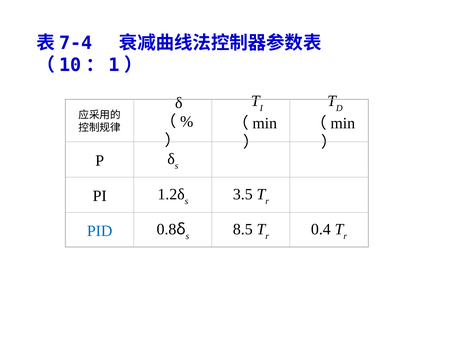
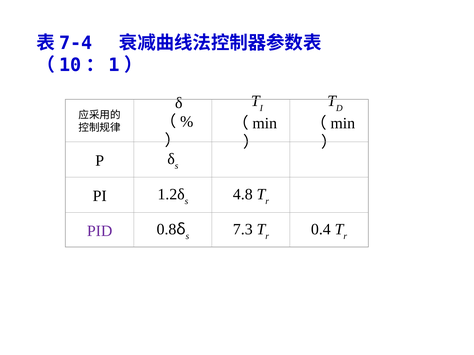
3.5: 3.5 -> 4.8 (243, 195)
PID colour: blue -> purple (100, 231)
8.5: 8.5 -> 7.3 (243, 229)
